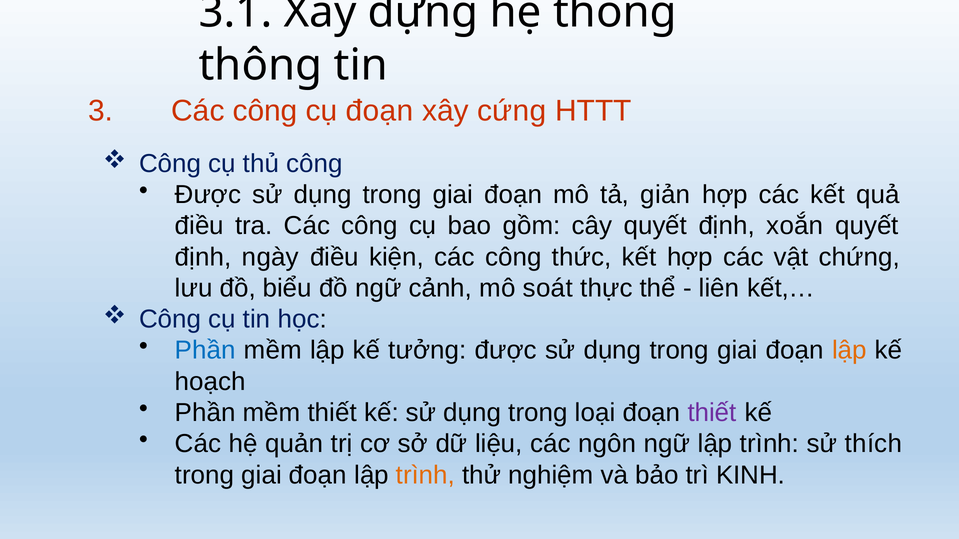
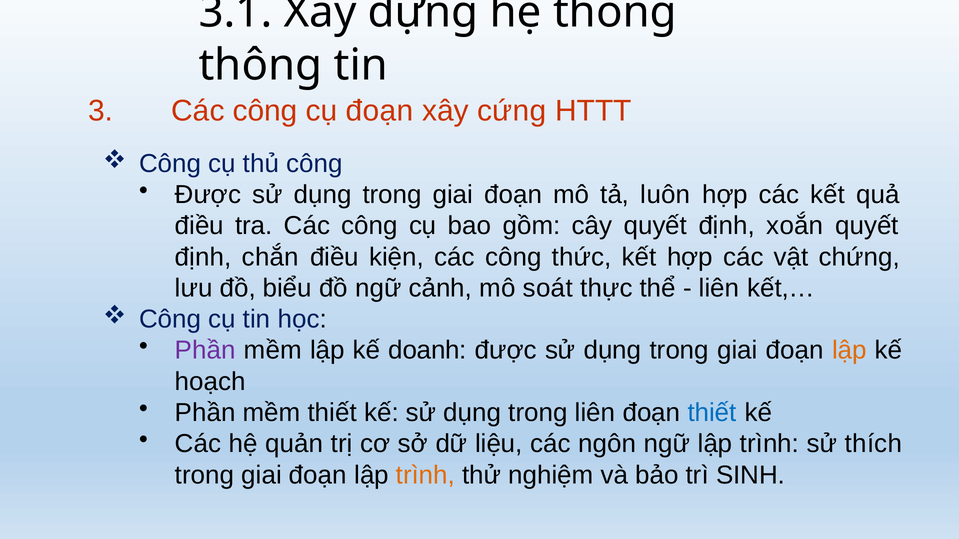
giản: giản -> luôn (665, 195)
ngày: ngày -> chắn (270, 257)
Phần colour: blue -> purple (205, 351)
tưởng: tưởng -> doanh (428, 351)
trong loại: loại -> liên (595, 413)
thiết colour: purple -> blue (712, 413)
KINH: KINH -> SINH (751, 475)
